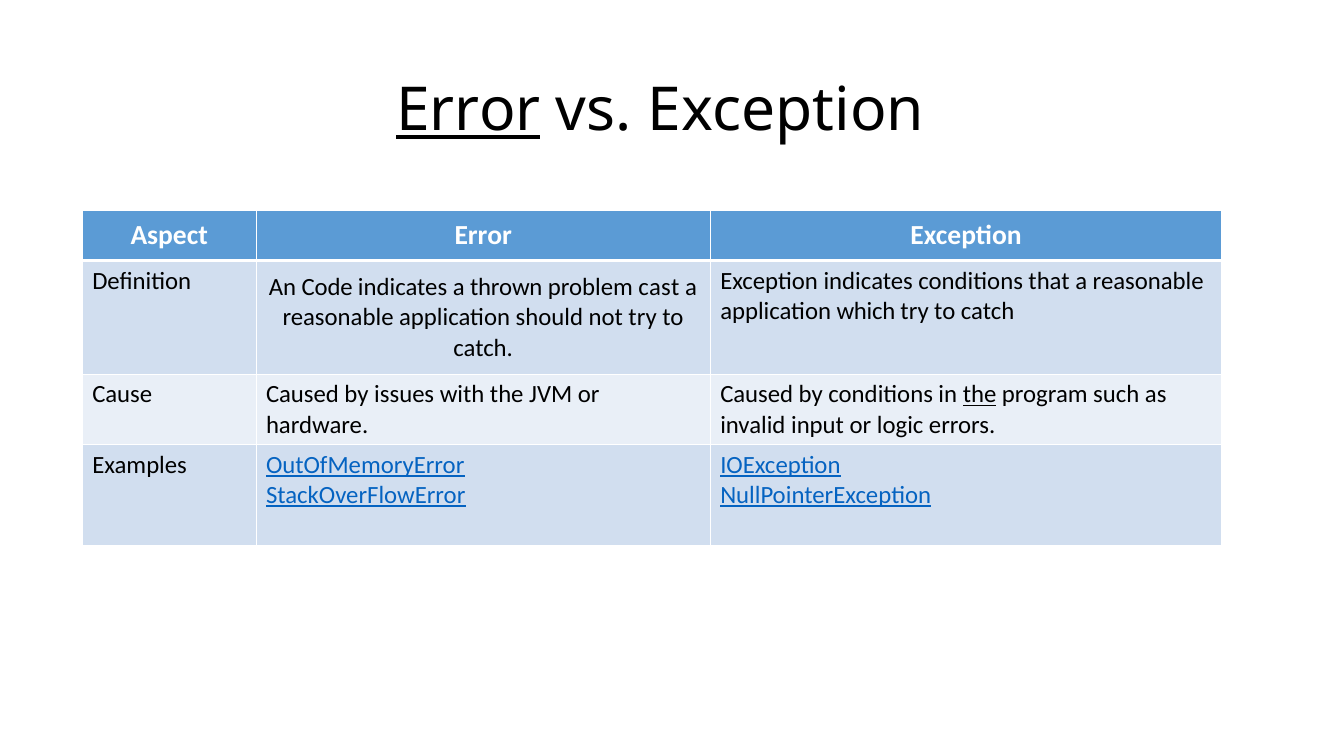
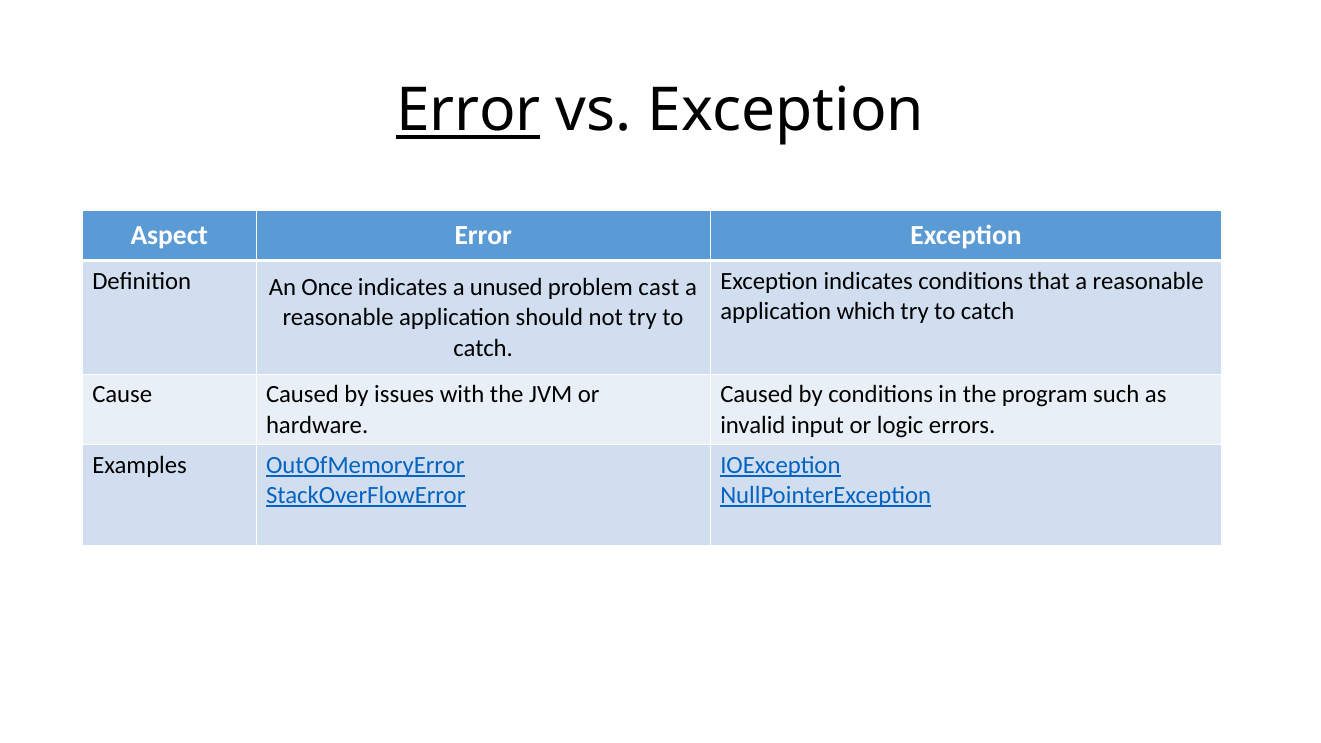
Code: Code -> Once (327, 288)
thrown: thrown -> unused (506, 288)
the underline: present -> none (980, 395)
